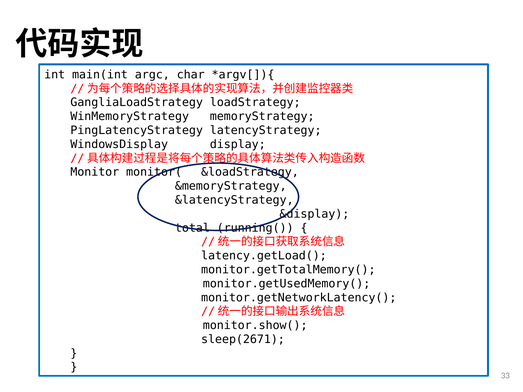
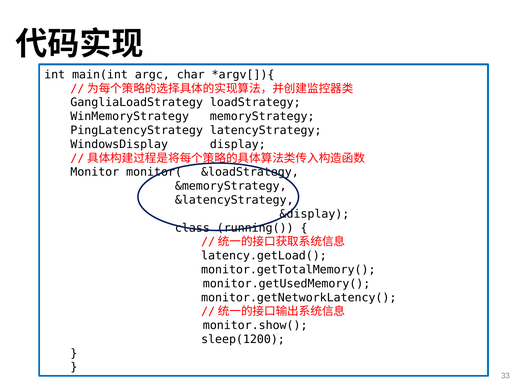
total: total -> class (192, 228)
sleep(2671: sleep(2671 -> sleep(1200 (243, 340)
